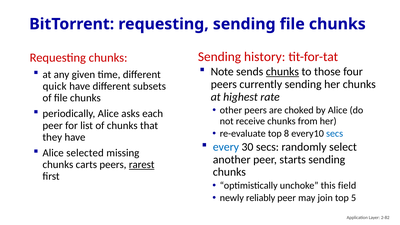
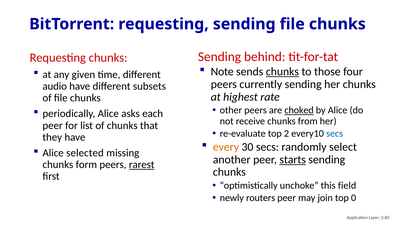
history: history -> behind (265, 57)
quick: quick -> audio (55, 86)
choked underline: none -> present (299, 110)
8: 8 -> 2 (287, 134)
every colour: blue -> orange (226, 147)
starts underline: none -> present (293, 160)
carts: carts -> form (86, 165)
reliably: reliably -> routers (261, 198)
5: 5 -> 0 (354, 198)
